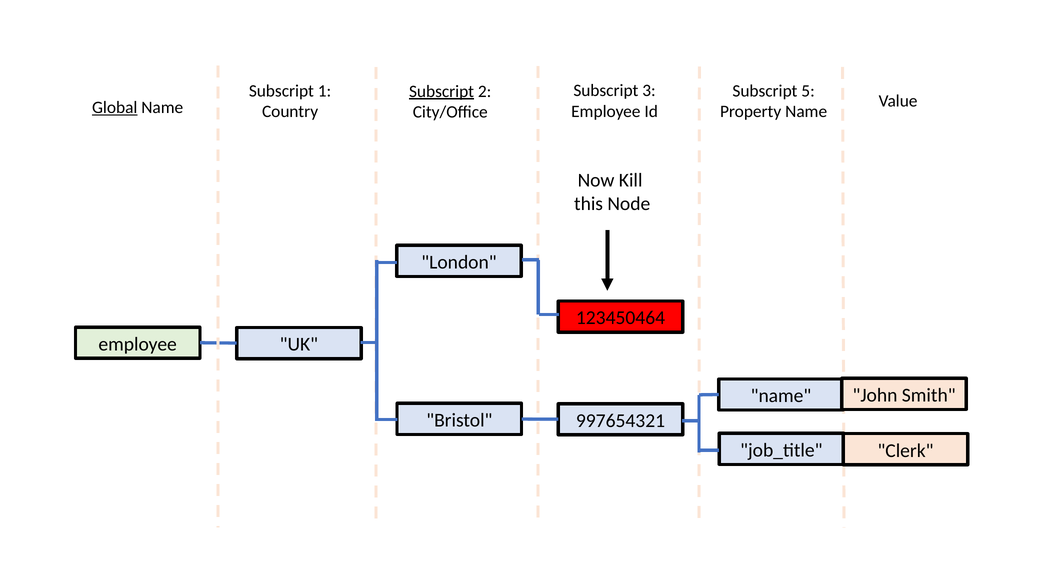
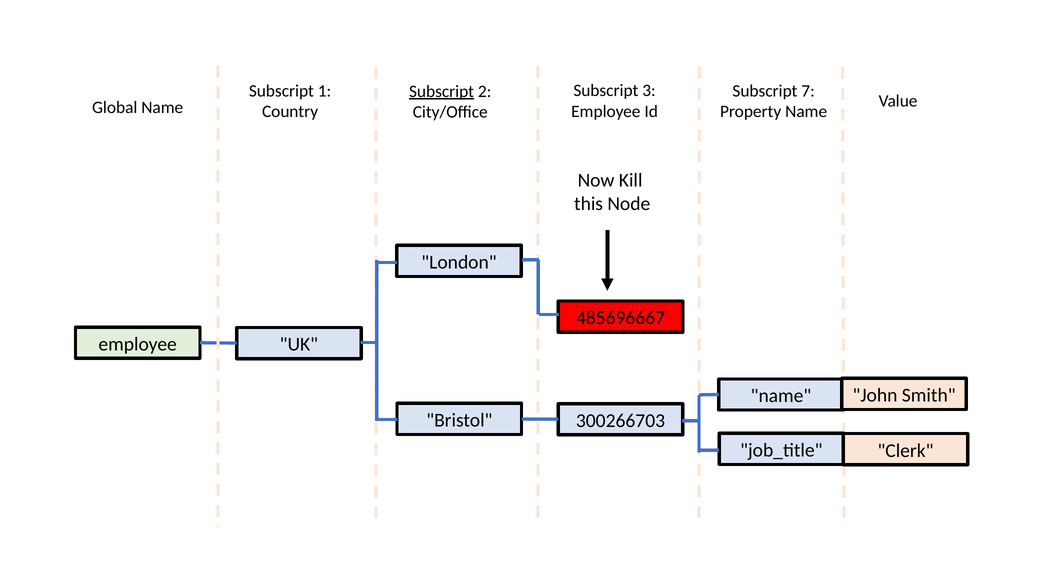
5: 5 -> 7 (808, 91)
Global underline: present -> none (115, 108)
123450464: 123450464 -> 485696667 (621, 318)
997654321: 997654321 -> 300266703 (621, 421)
